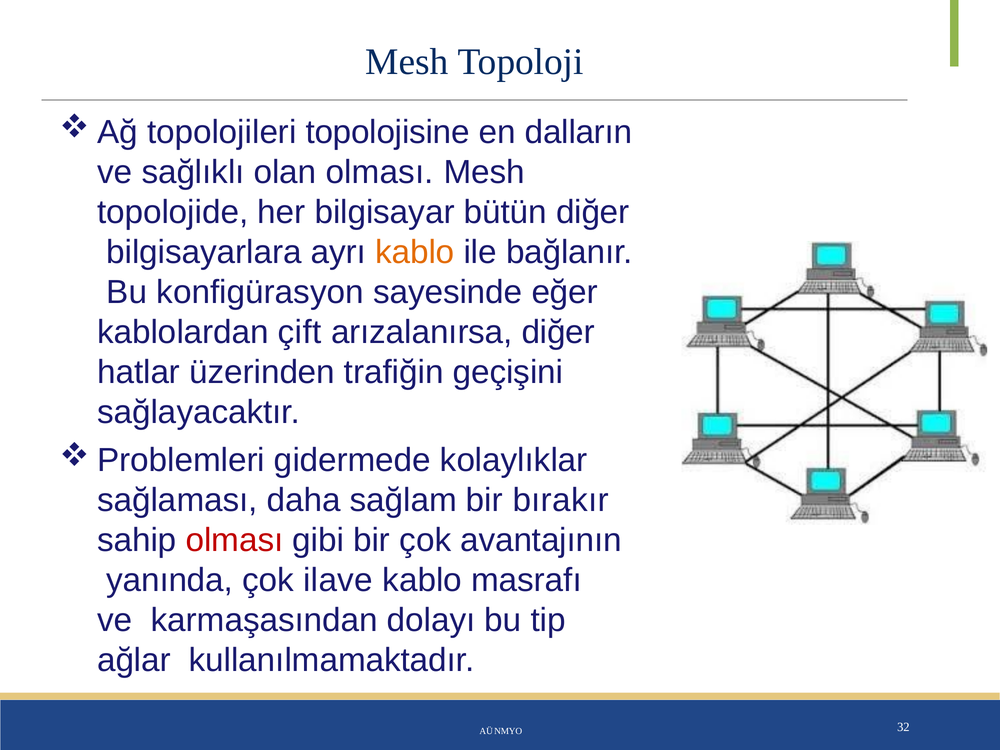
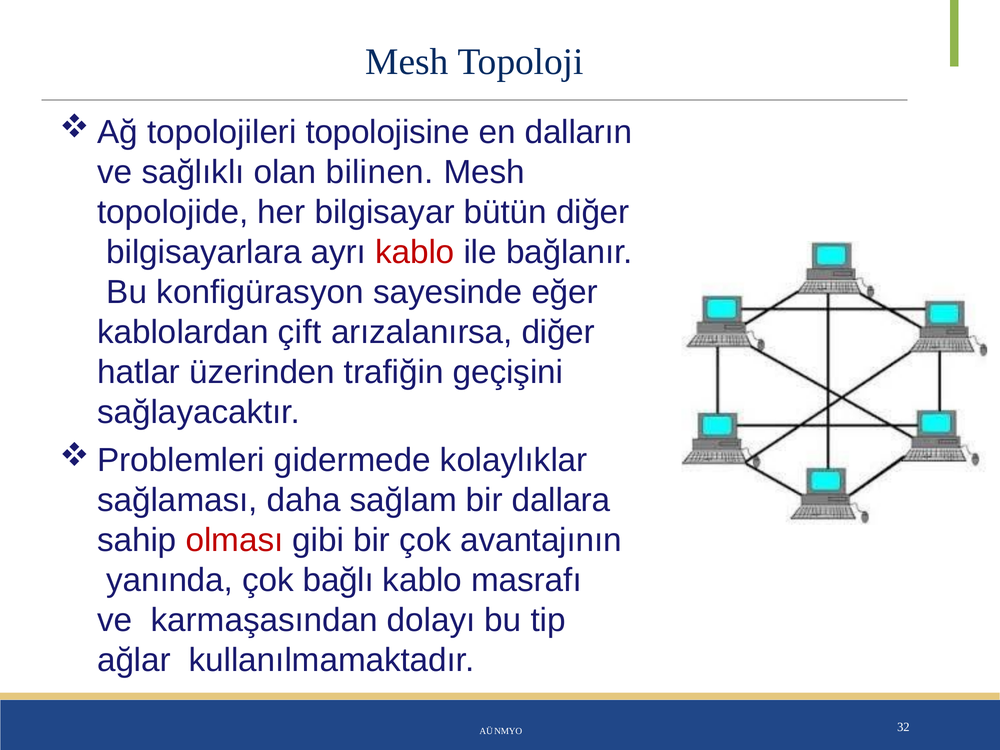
olan olması: olması -> bilinen (380, 172)
kablo colour: orange -> red (415, 252)
bırakır: bırakır -> dallara (561, 500)
ilave: ilave -> bağlı (338, 580)
